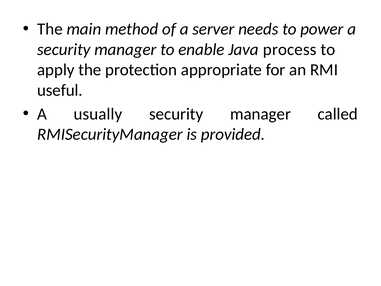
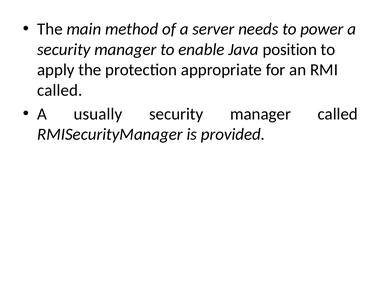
process: process -> position (290, 49)
useful: useful -> called (60, 90)
